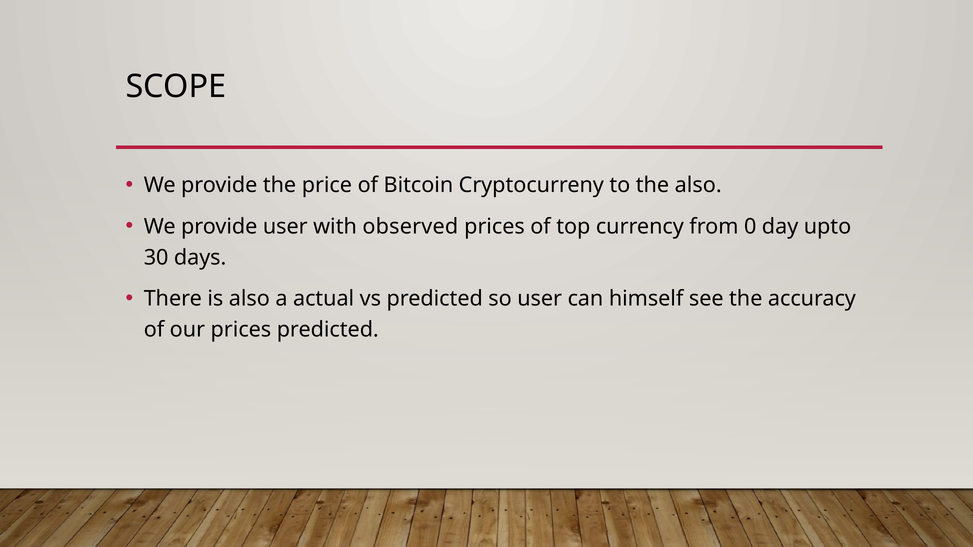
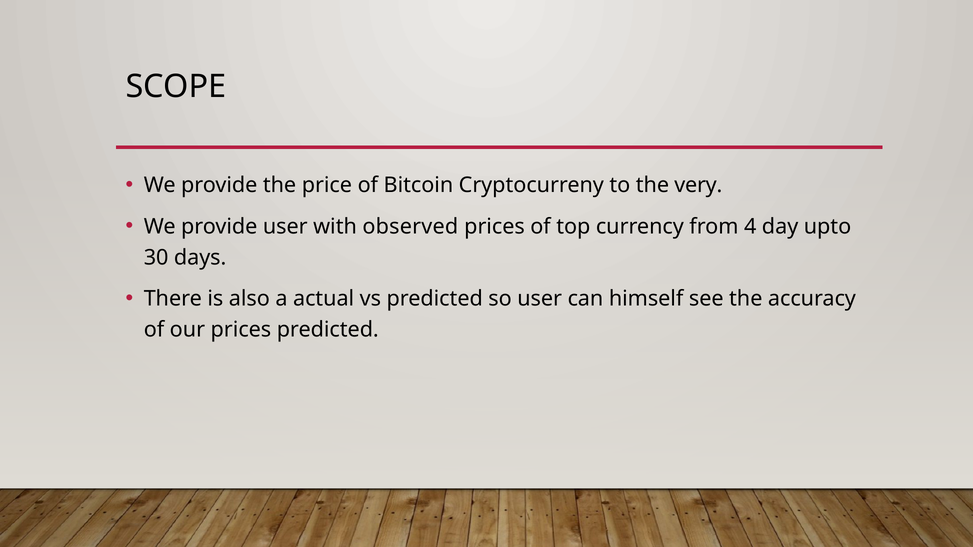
the also: also -> very (698, 185)
0: 0 -> 4 (750, 227)
